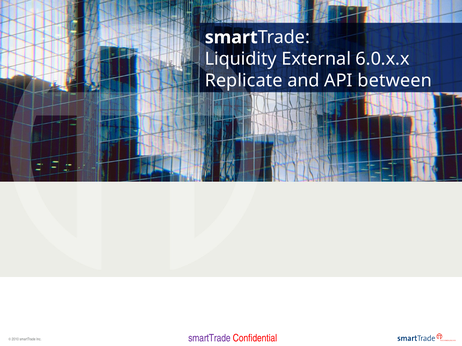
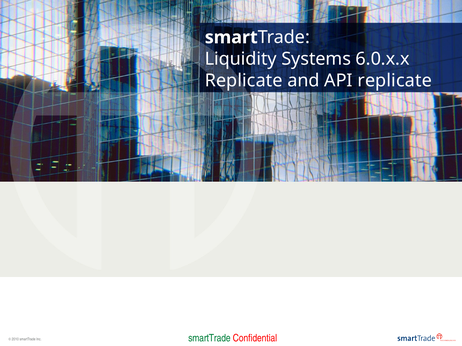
External: External -> Systems (316, 59)
API between: between -> replicate (395, 81)
smartTrade colour: purple -> green (209, 339)
